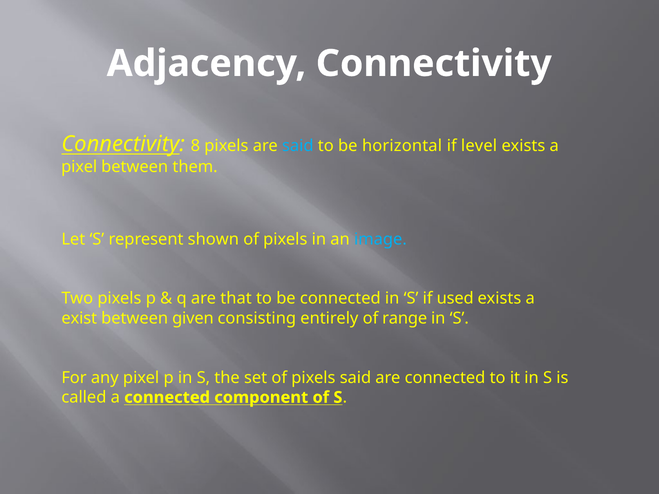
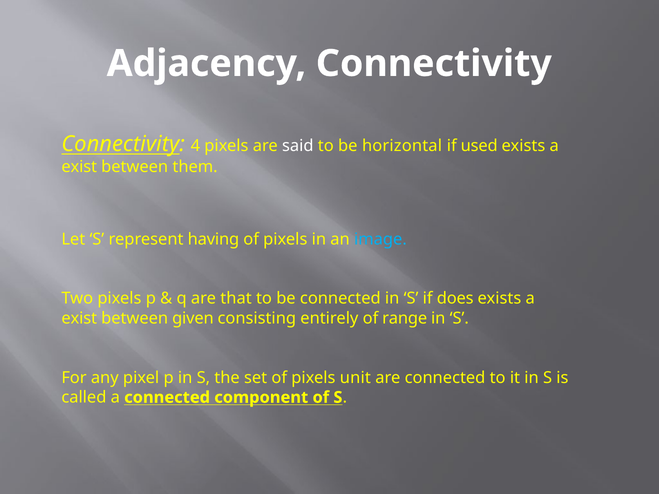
8: 8 -> 4 (195, 146)
said colour: light blue -> white (298, 146)
level: level -> used (479, 146)
pixel: pixel -> exist (79, 167)
shown: shown -> having (213, 239)
used: used -> does (455, 299)
pixels said: said -> unit (355, 378)
